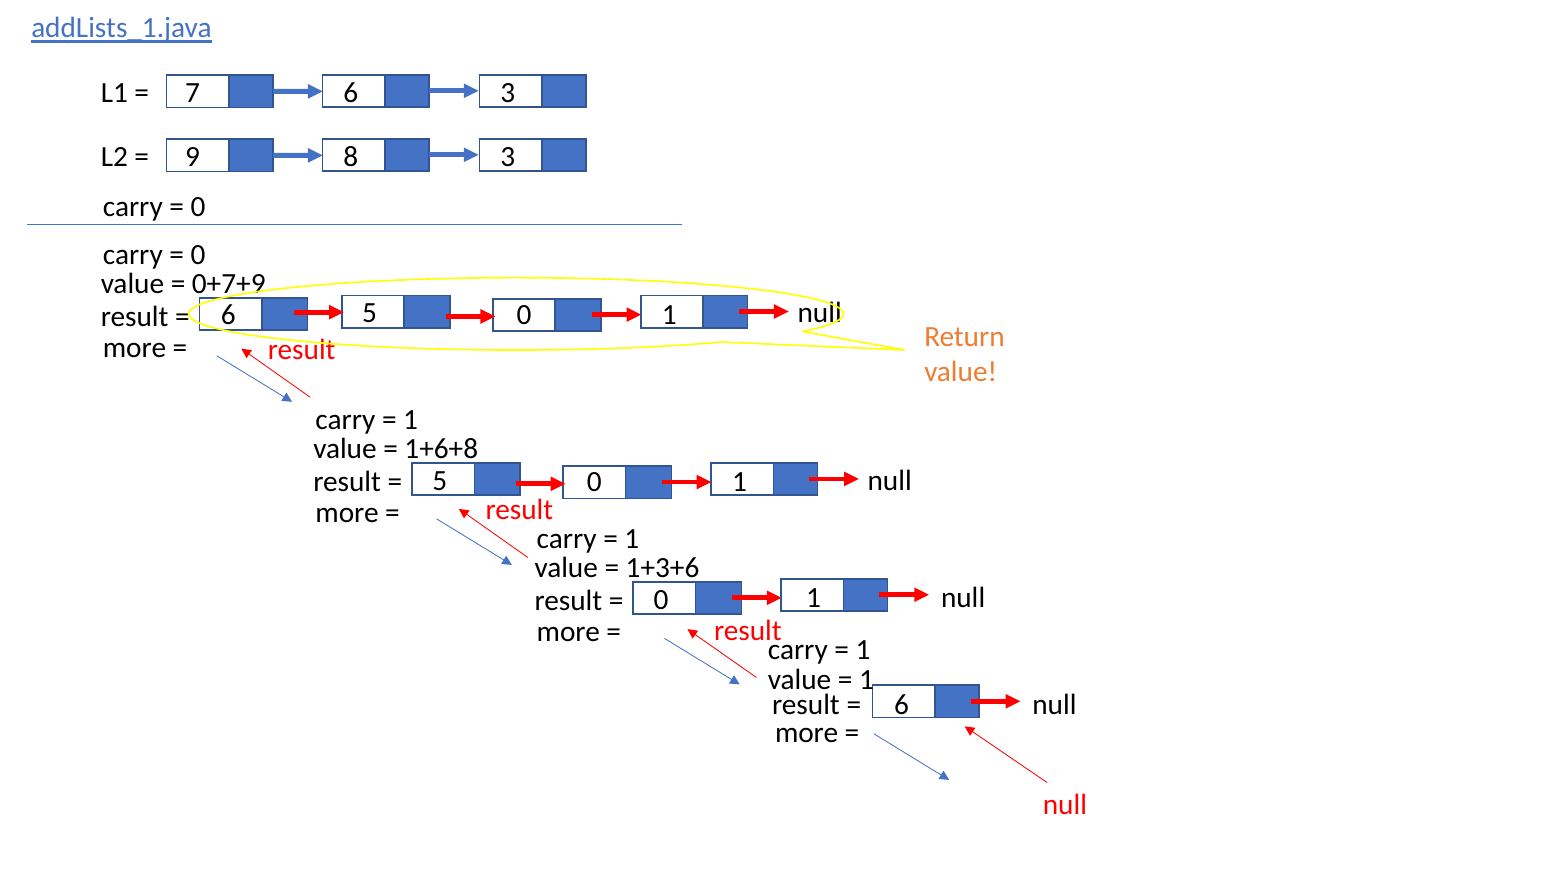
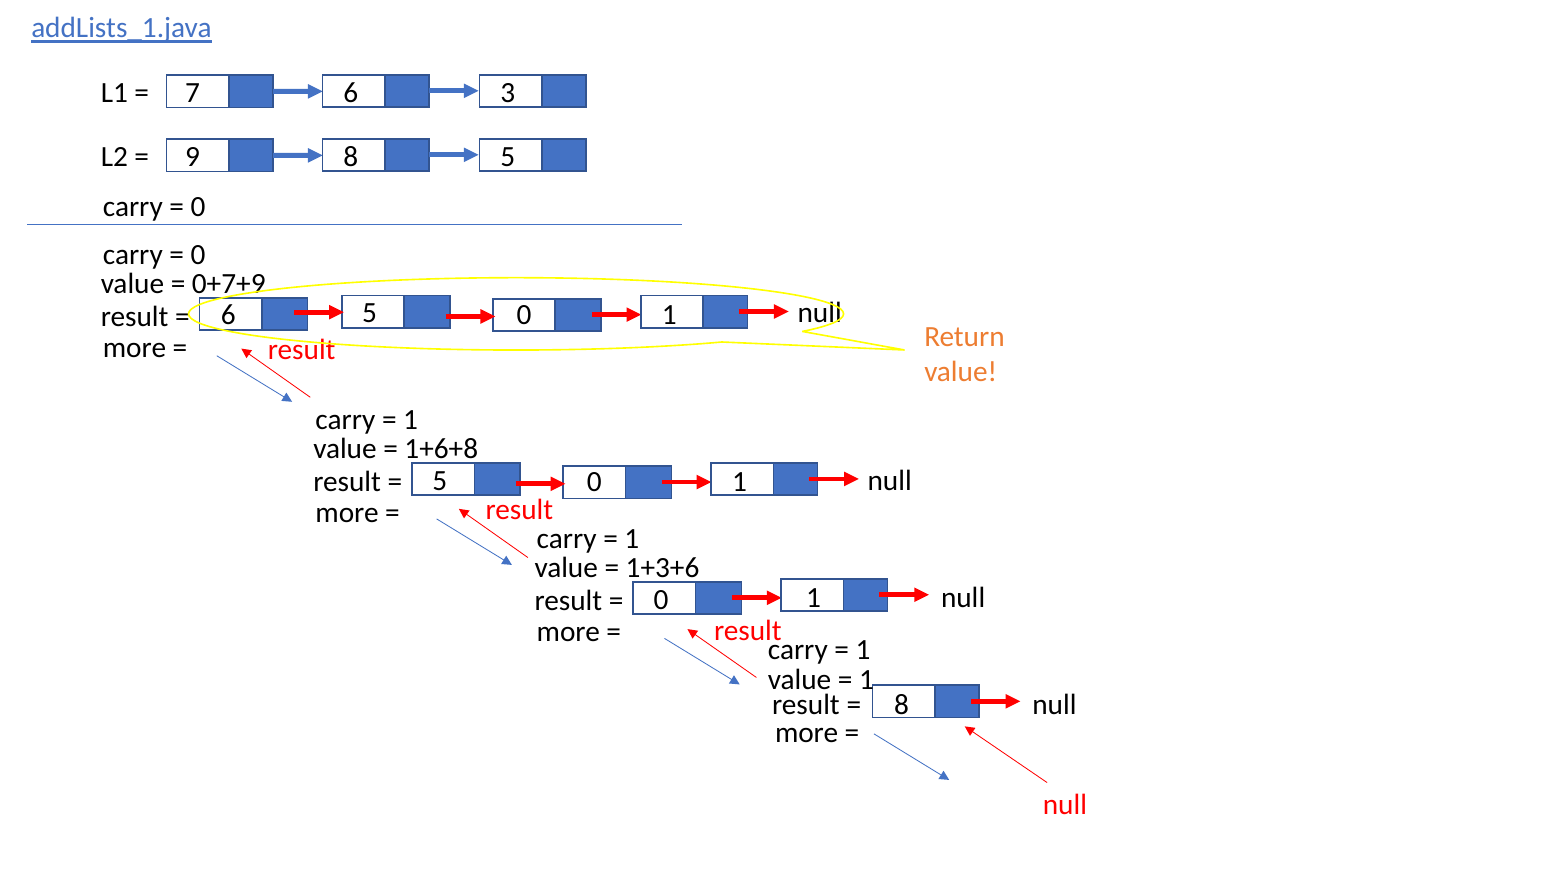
8 3: 3 -> 5 (508, 157)
6: 6 -> 8 (902, 705)
